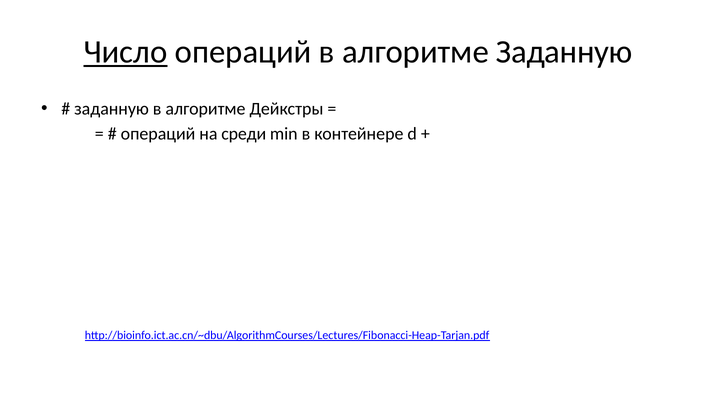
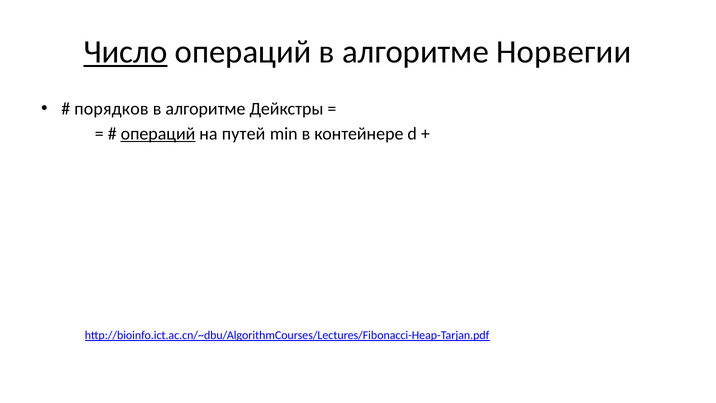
алгоритме Заданную: Заданную -> Норвегии (564, 52)
заданную: заданную -> порядков (111, 109)
операций underline: none -> present (158, 134)
среди: среди -> путей (244, 134)
